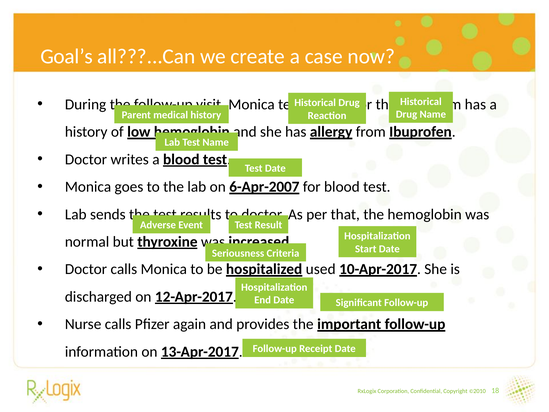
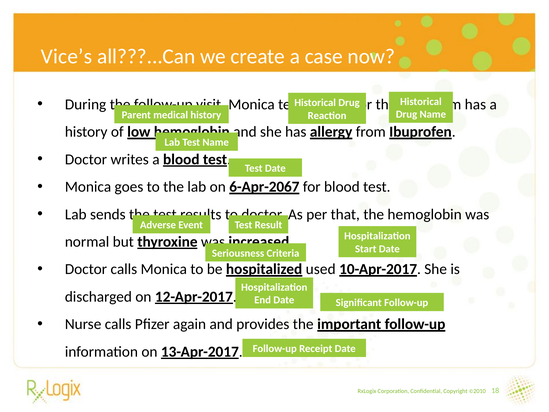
Goal’s: Goal’s -> Vice’s (66, 57)
6-Apr-2007: 6-Apr-2007 -> 6-Apr-2067 (264, 187)
